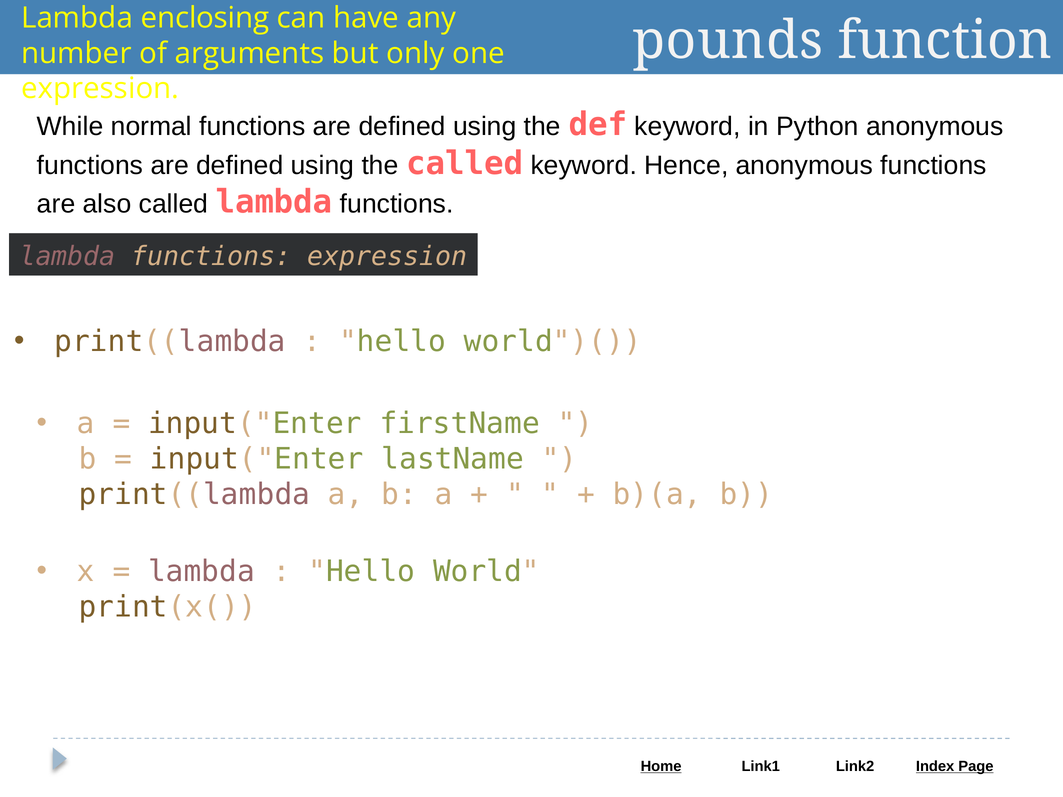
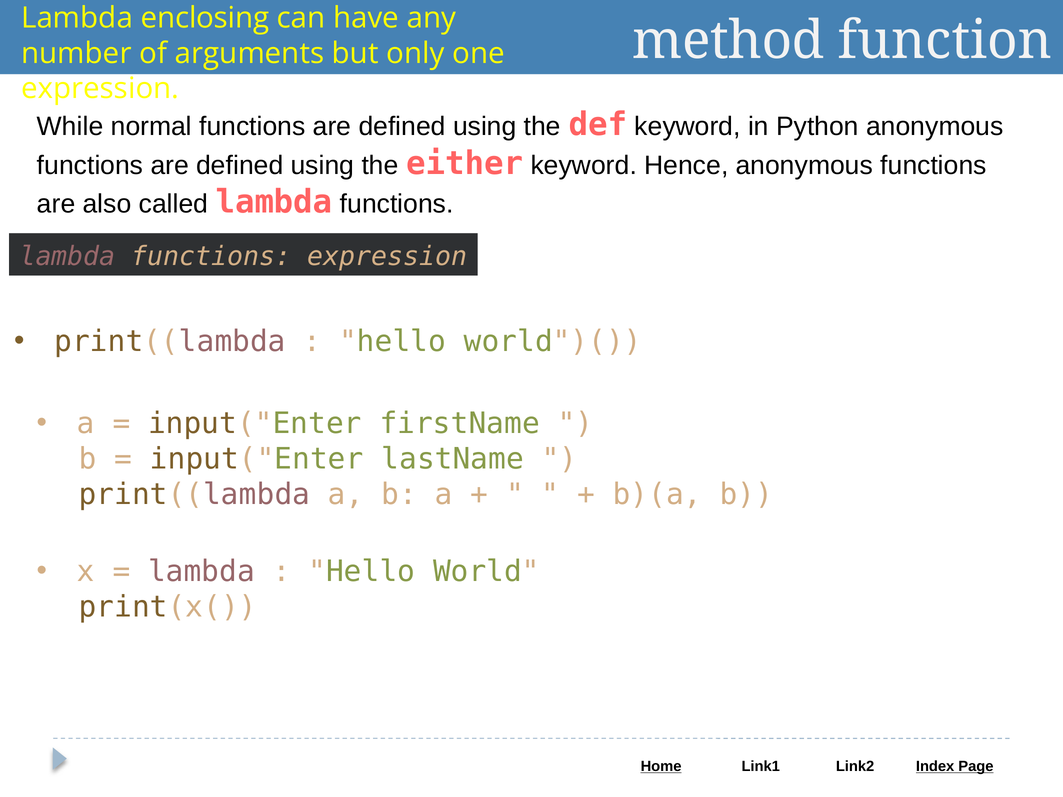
pounds: pounds -> method (729, 41)
the called: called -> either (465, 163)
